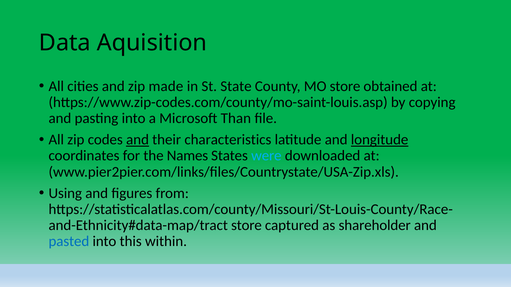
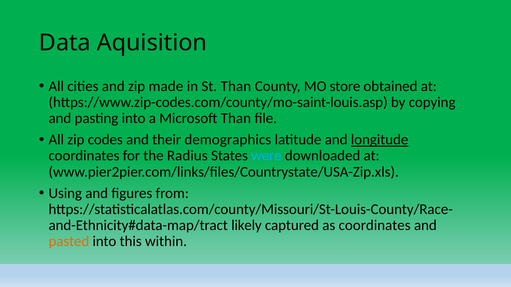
St State: State -> Than (236, 86)
and underline: present -> none (138, 140)
characteristics: characteristics -> demographics (228, 140)
Names: Names -> Radius (187, 156)
store: store -> likely (246, 226)
as shareholder: shareholder -> coordinates (375, 226)
pasted colour: blue -> orange (69, 242)
